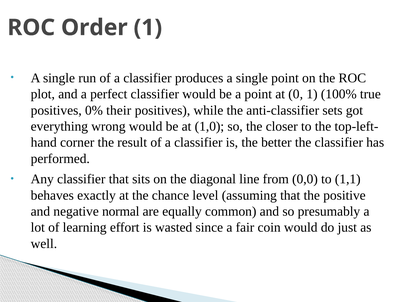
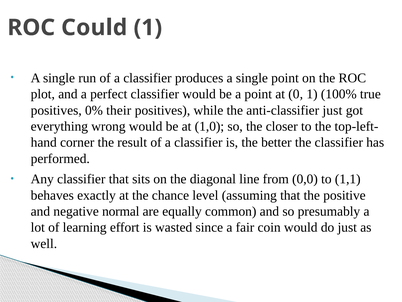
Order: Order -> Could (94, 28)
anti-classifier sets: sets -> just (332, 110)
